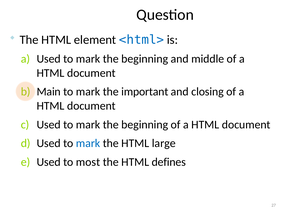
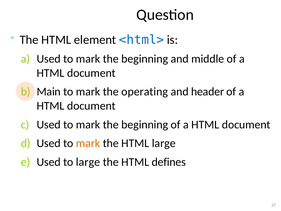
important: important -> operating (145, 92)
closing: closing -> header (208, 92)
mark colour: blue -> orange (88, 143)
to most: most -> large (88, 162)
